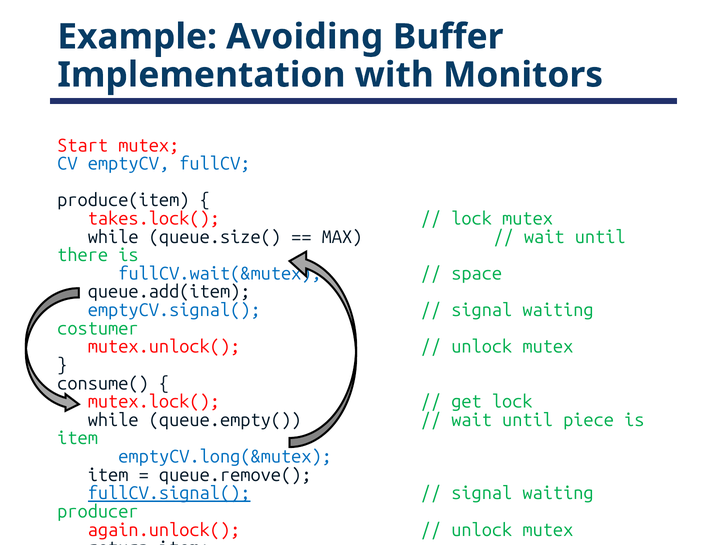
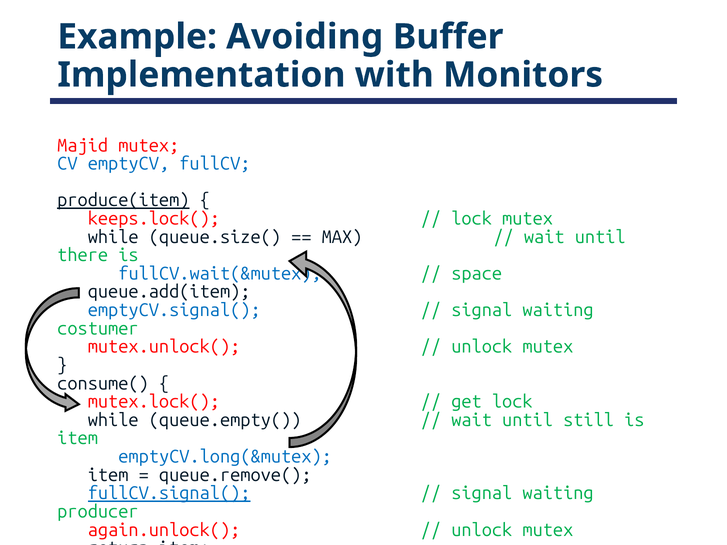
Start: Start -> Majid (83, 146)
produce(item underline: none -> present (123, 201)
takes.lock(: takes.lock( -> keeps.lock( (154, 219)
piece: piece -> still (589, 420)
